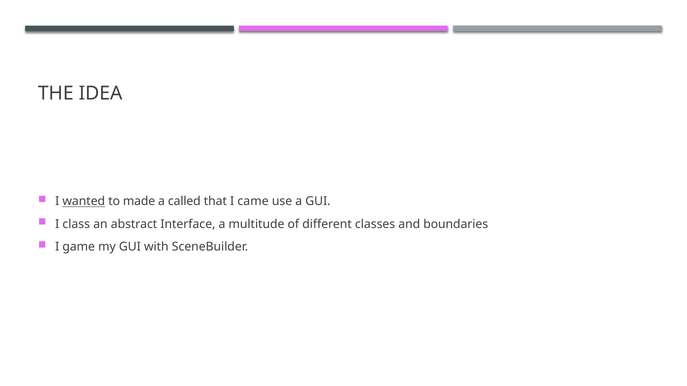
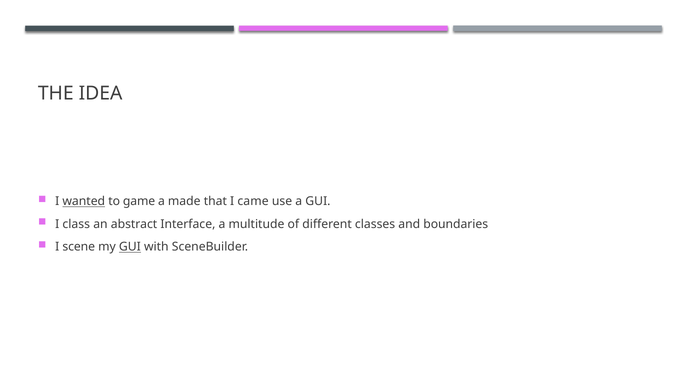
made: made -> game (139, 202)
called: called -> made (184, 202)
game: game -> scene (79, 247)
GUI underline: none -> present (130, 247)
